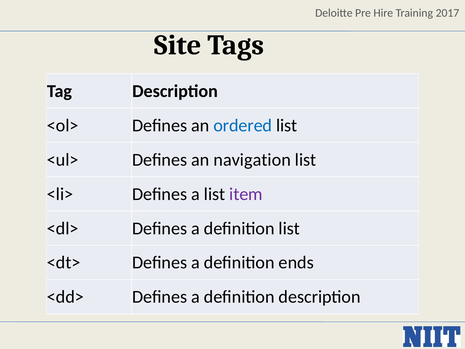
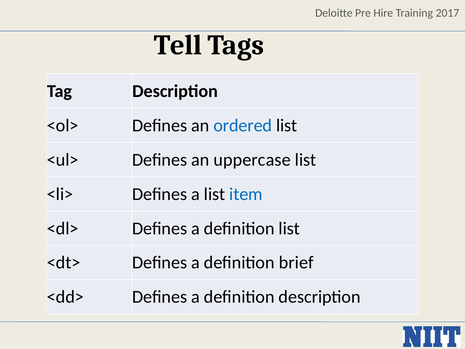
Site: Site -> Tell (178, 45)
navigation: navigation -> uppercase (252, 160)
item colour: purple -> blue (246, 194)
ends: ends -> brief (296, 263)
